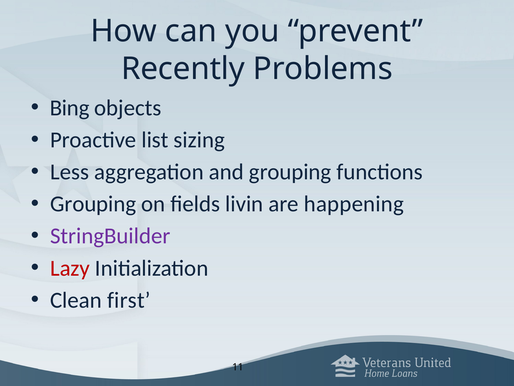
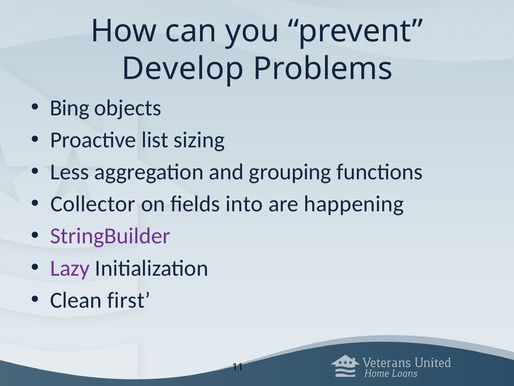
Recently: Recently -> Develop (183, 69)
Grouping: Grouping -> Collector (93, 204)
livin: livin -> into (244, 204)
Lazy colour: red -> purple (70, 268)
